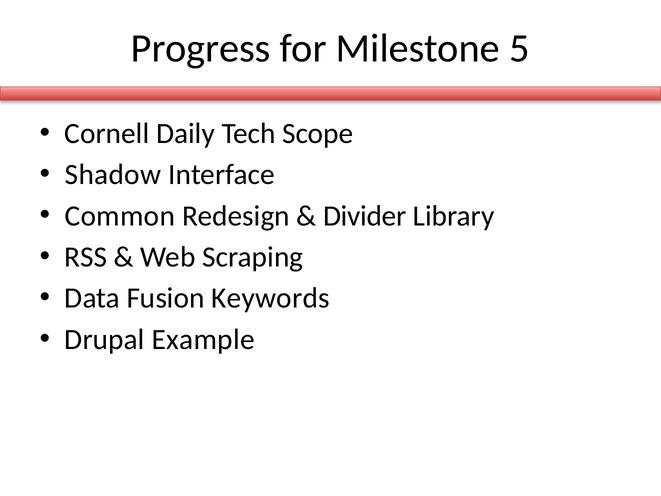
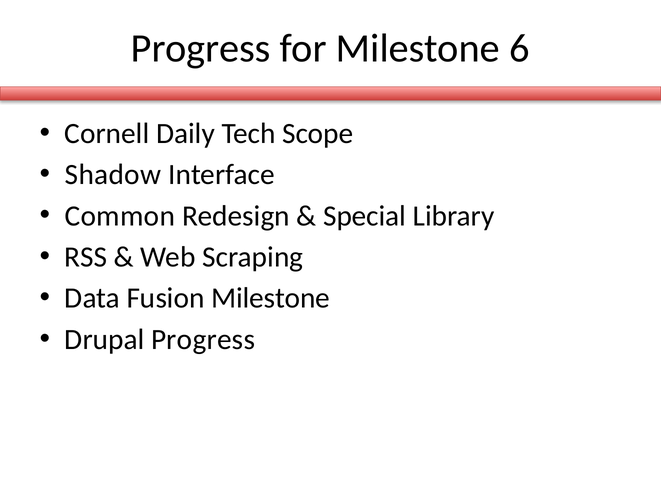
5: 5 -> 6 (519, 48)
Divider: Divider -> Special (365, 216)
Fusion Keywords: Keywords -> Milestone (271, 298)
Drupal Example: Example -> Progress (203, 339)
